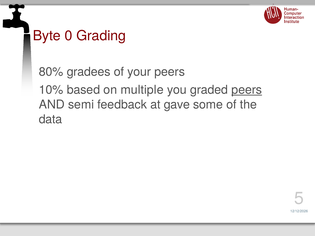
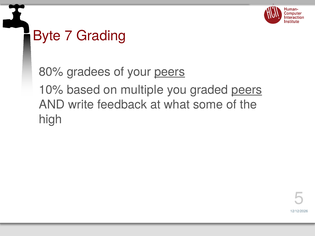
0: 0 -> 7 (68, 36)
peers underline: none -> present (170, 72)
semi: semi -> write (81, 105)
gave: gave -> what (177, 105)
data: data -> high (50, 119)
